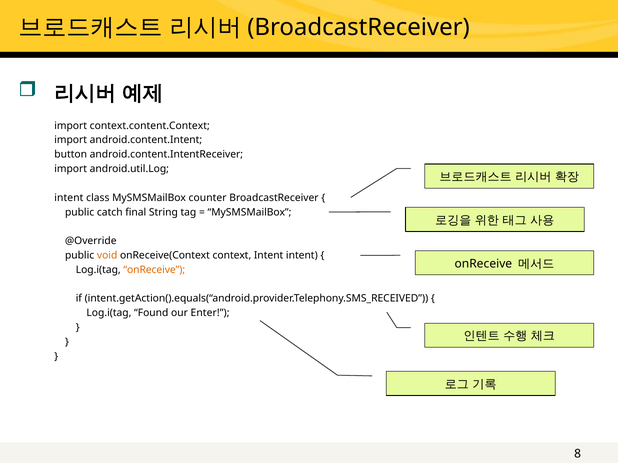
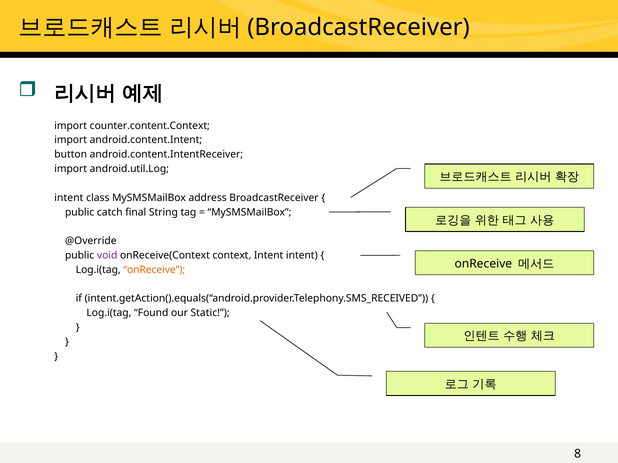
context.content.Context: context.content.Context -> counter.content.Context (150, 126)
counter: counter -> address (208, 198)
void colour: orange -> purple (107, 256)
Enter: Enter -> Static (210, 313)
